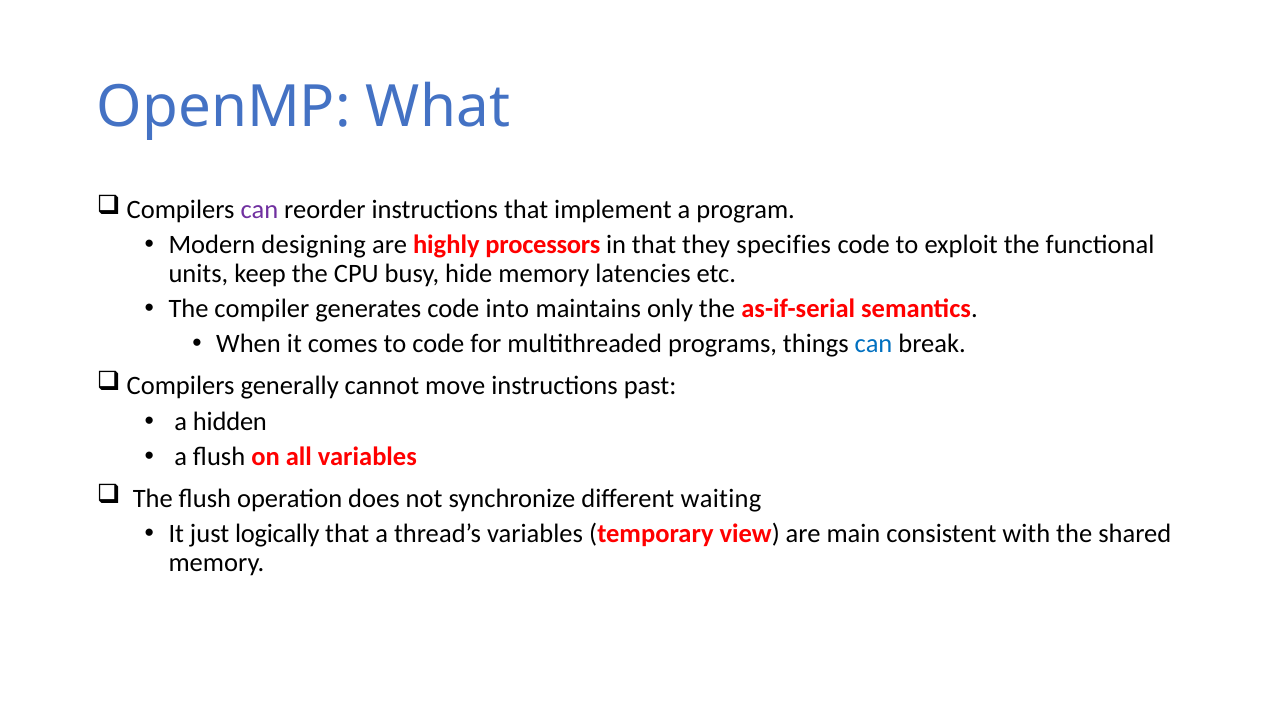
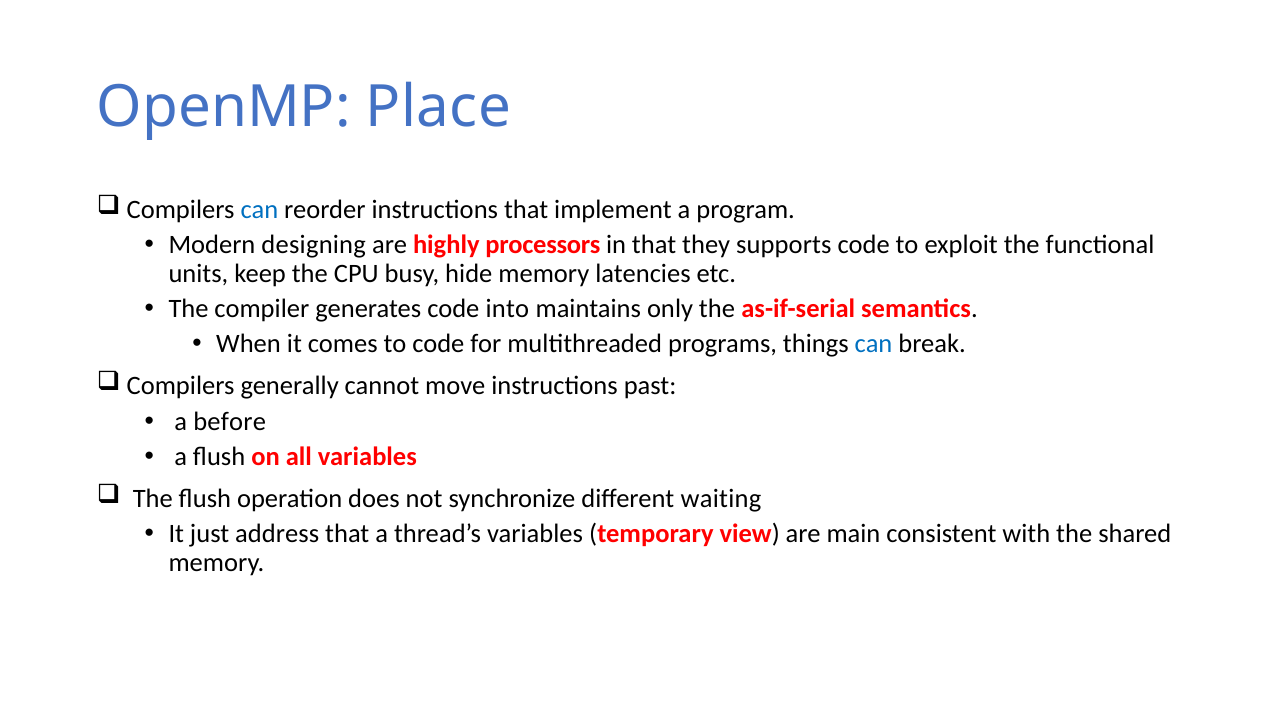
What: What -> Place (438, 107)
can colour: purple -> blue (259, 209)
specifies: specifies -> supports (784, 245)
hidden: hidden -> before (230, 421)
logically: logically -> address (277, 534)
